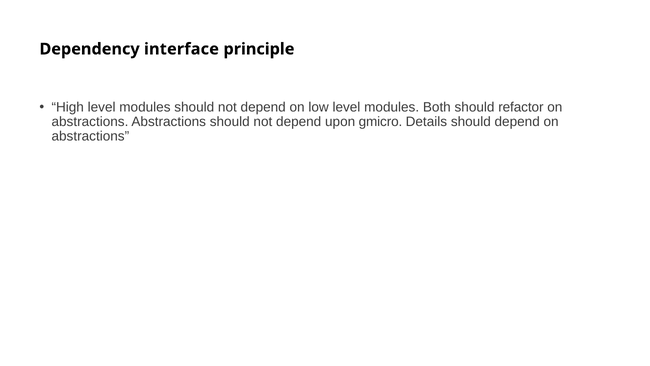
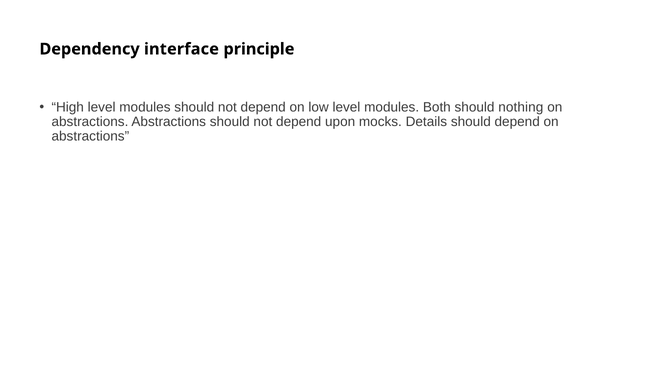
refactor: refactor -> nothing (521, 107)
gmicro: gmicro -> mocks (380, 122)
